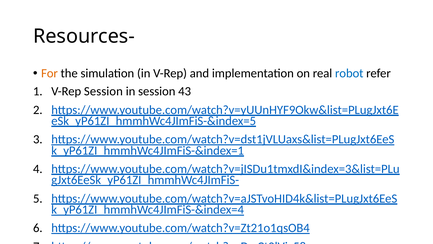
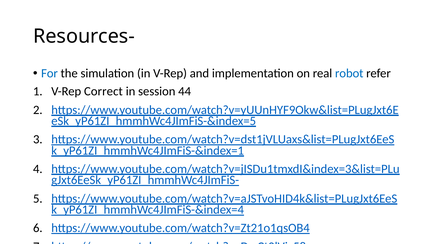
For colour: orange -> blue (49, 73)
V-Rep Session: Session -> Correct (103, 91)
43: 43 -> 44 (185, 91)
